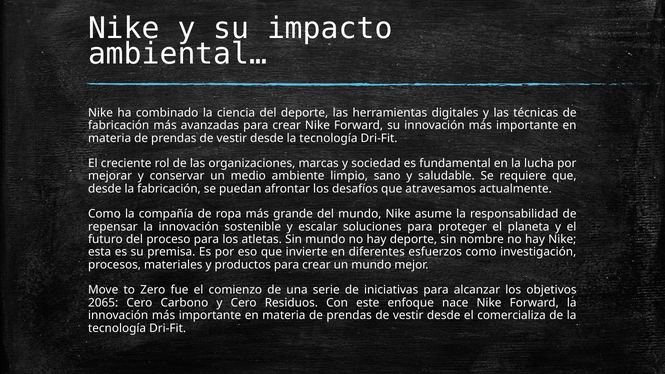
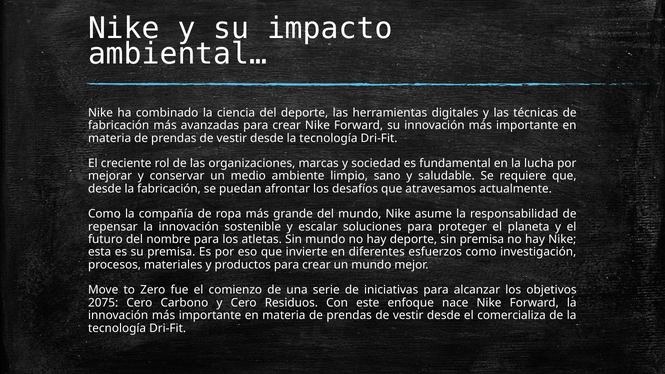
proceso: proceso -> nombre (168, 239)
sin nombre: nombre -> premisa (482, 239)
2065: 2065 -> 2075 (103, 303)
